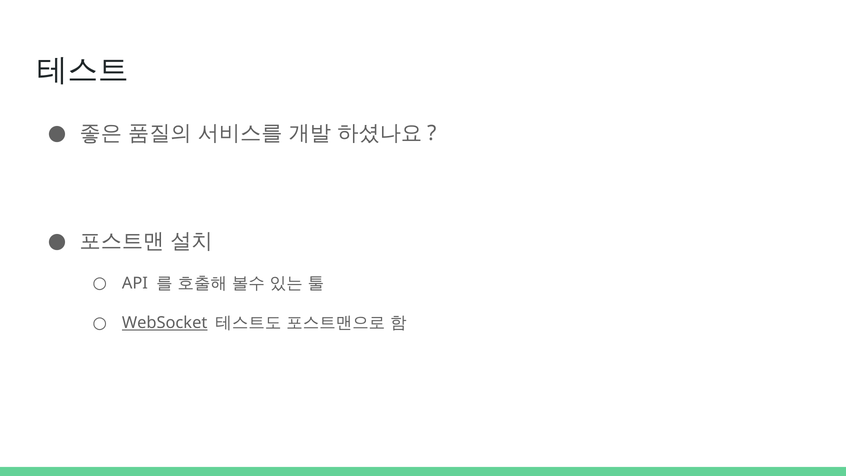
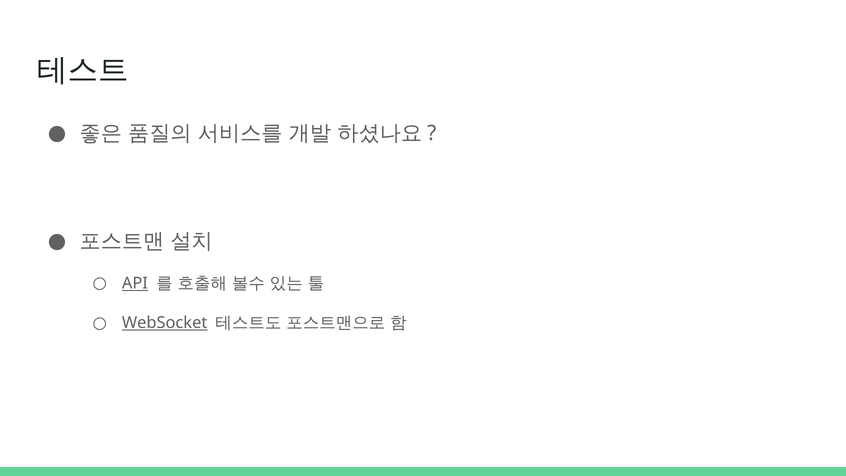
API underline: none -> present (135, 283)
